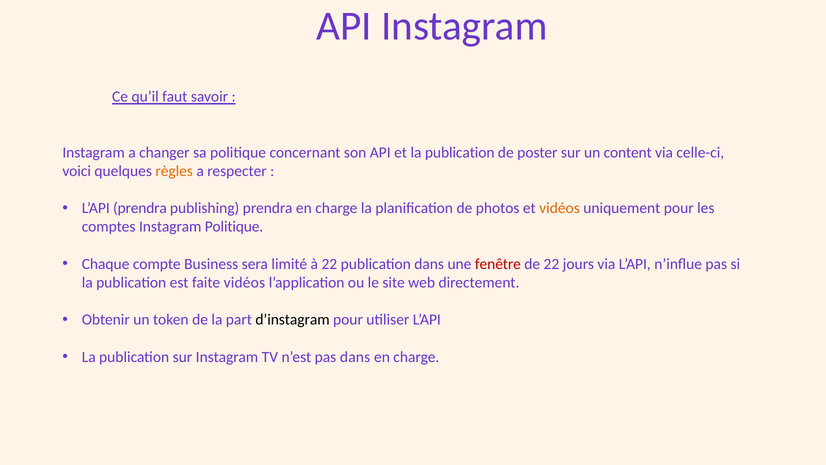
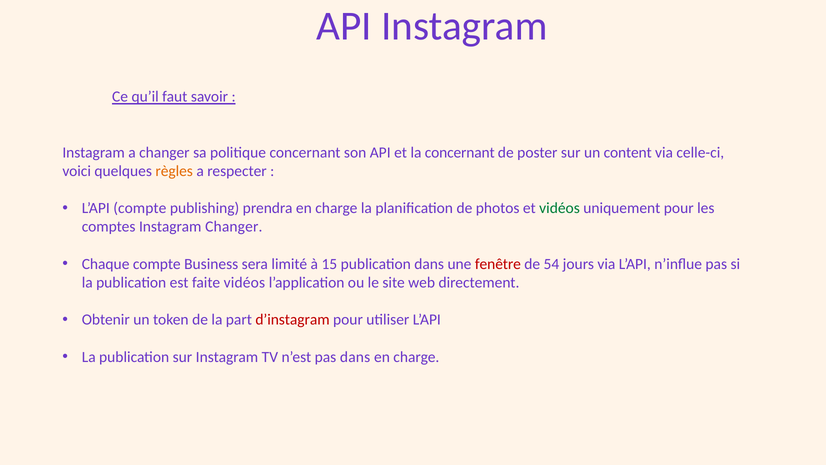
et la publication: publication -> concernant (460, 152)
L’API prendra: prendra -> compte (140, 208)
vidéos colour: orange -> green (560, 208)
Instagram Politique: Politique -> Changer (234, 227)
à 22: 22 -> 15 (329, 264)
de 22: 22 -> 54 (551, 264)
d’instagram colour: black -> red (293, 320)
